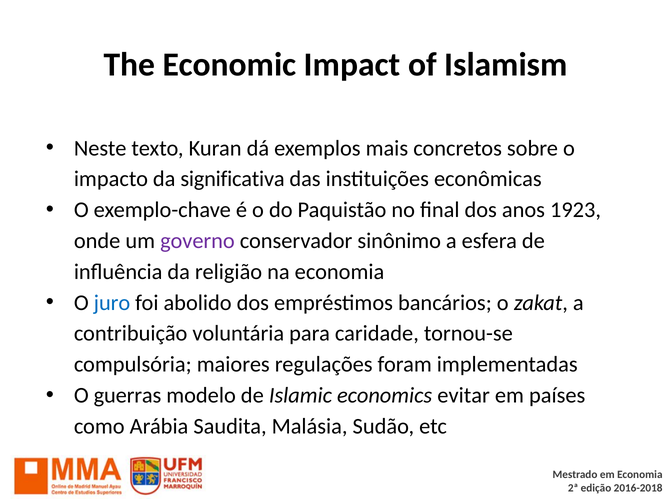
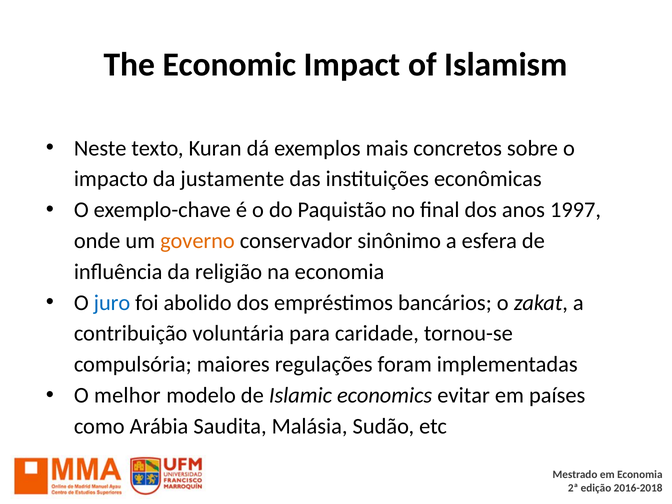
significativa: significativa -> justamente (232, 179)
1923: 1923 -> 1997 (576, 210)
governo colour: purple -> orange (197, 241)
guerras: guerras -> melhor (127, 395)
